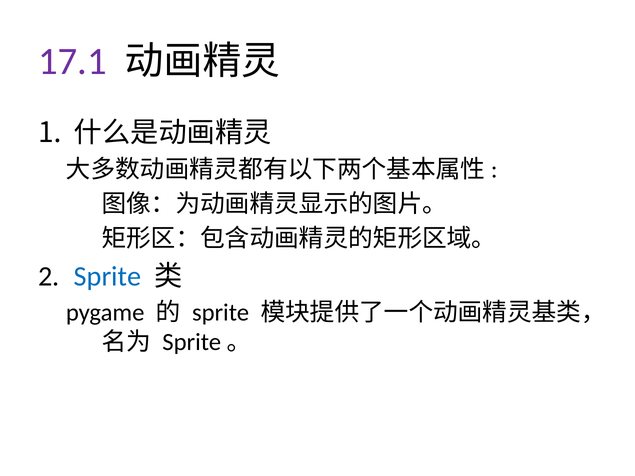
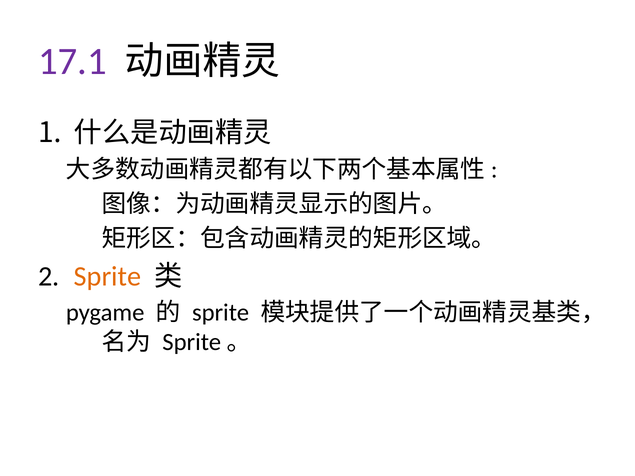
Sprite colour: blue -> orange (107, 276)
